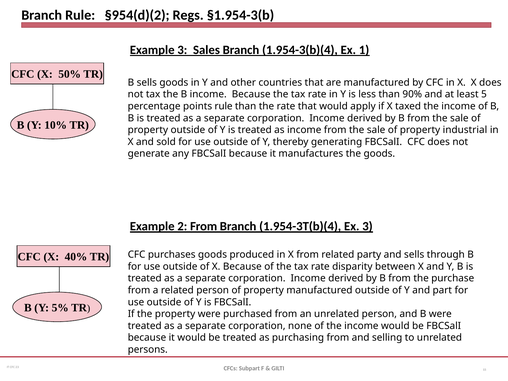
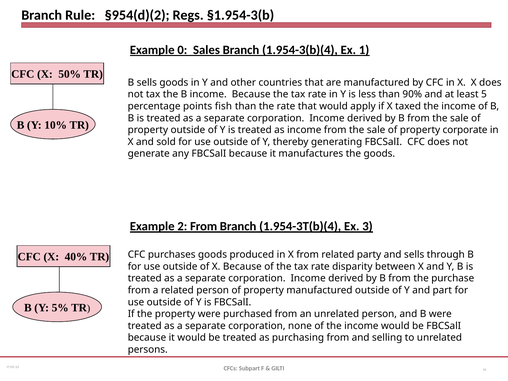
Example 3: 3 -> 0 (182, 50)
points rule: rule -> fish (223, 106)
industrial: industrial -> corporate (465, 130)
